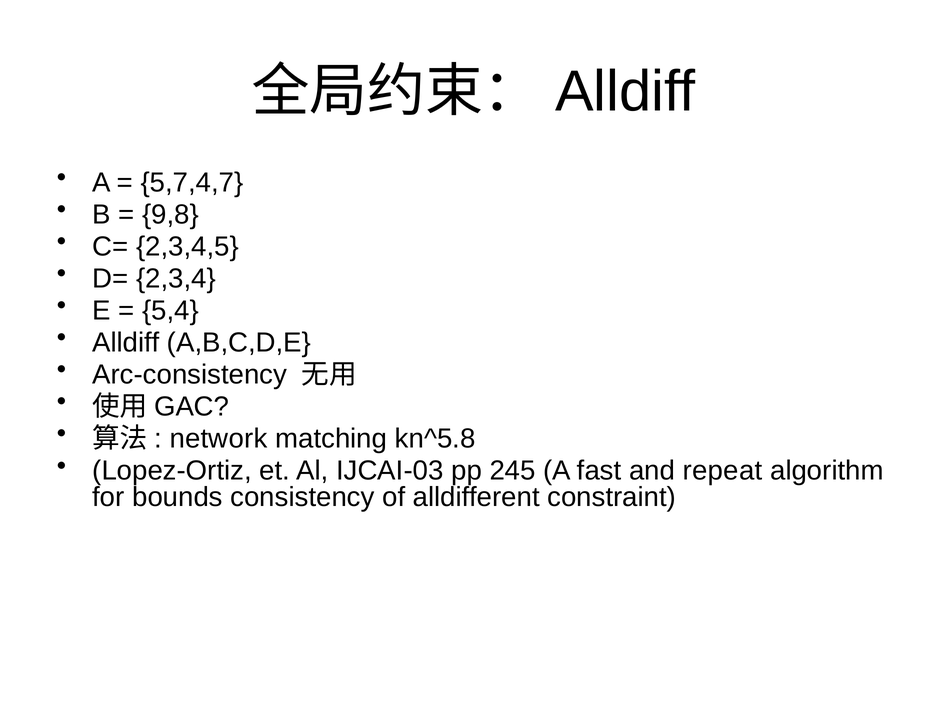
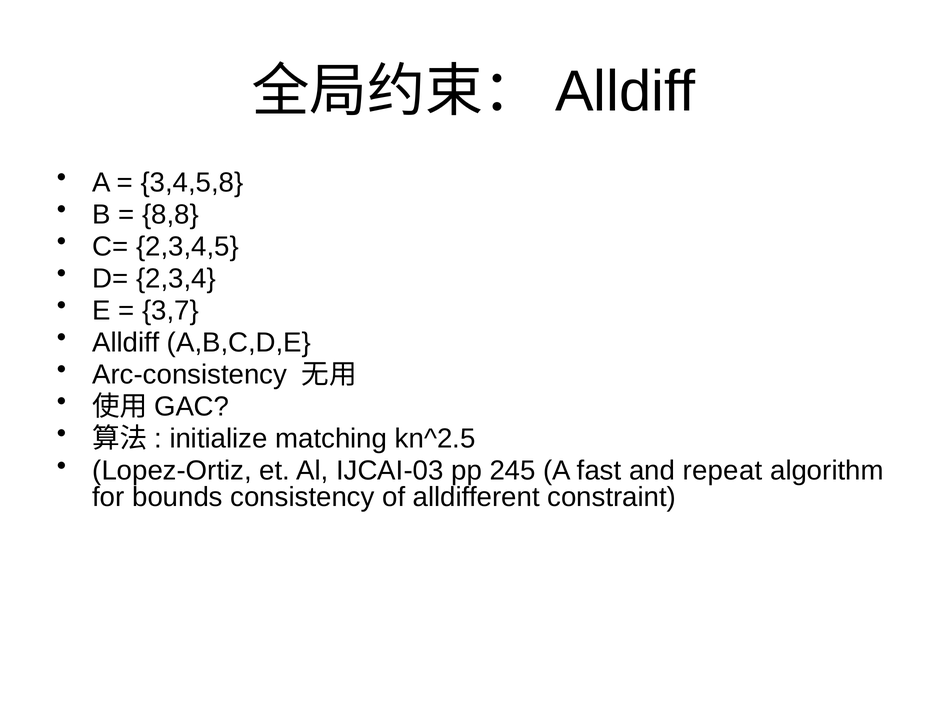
5,7,4,7: 5,7,4,7 -> 3,4,5,8 (192, 183)
9,8: 9,8 -> 8,8 (171, 215)
5,4: 5,4 -> 3,7 (171, 311)
network: network -> initialize (219, 439)
kn^5.8: kn^5.8 -> kn^2.5 (435, 439)
